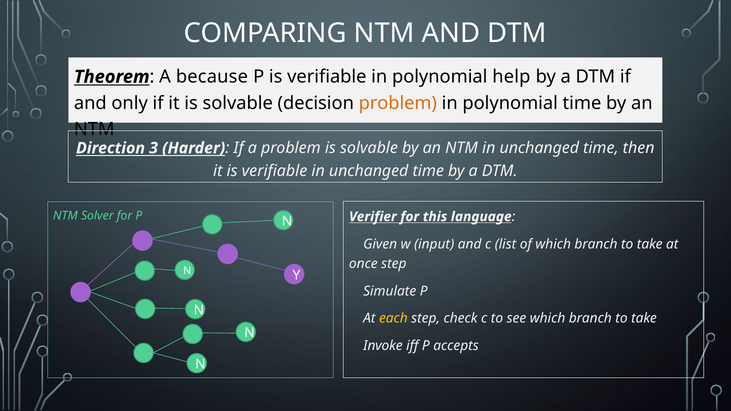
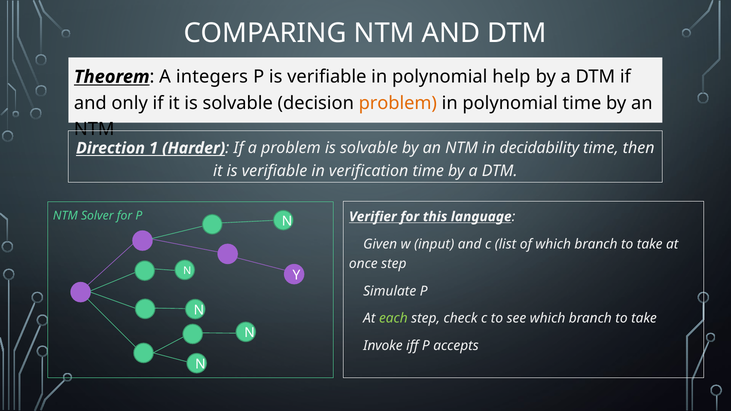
because: because -> integers (212, 77)
3: 3 -> 1 (154, 148)
NTM in unchanged: unchanged -> decidability (539, 148)
verifiable in unchanged: unchanged -> verification (369, 171)
each colour: yellow -> light green (393, 319)
